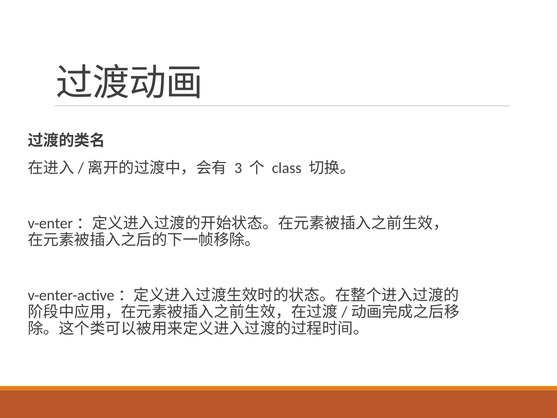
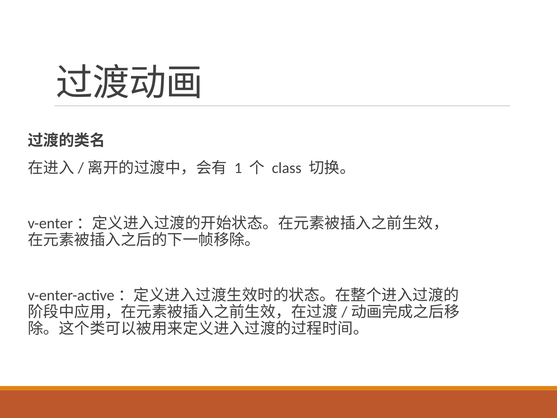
3: 3 -> 1 (238, 168)
